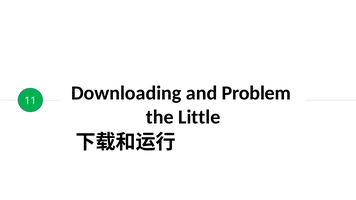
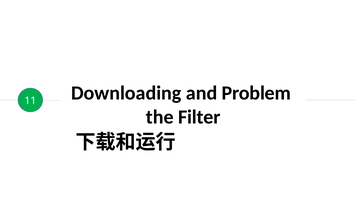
Little: Little -> Filter (199, 117)
